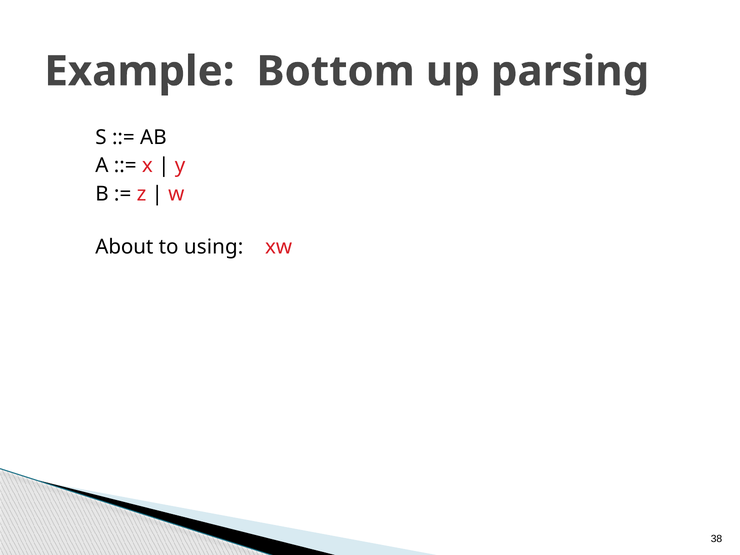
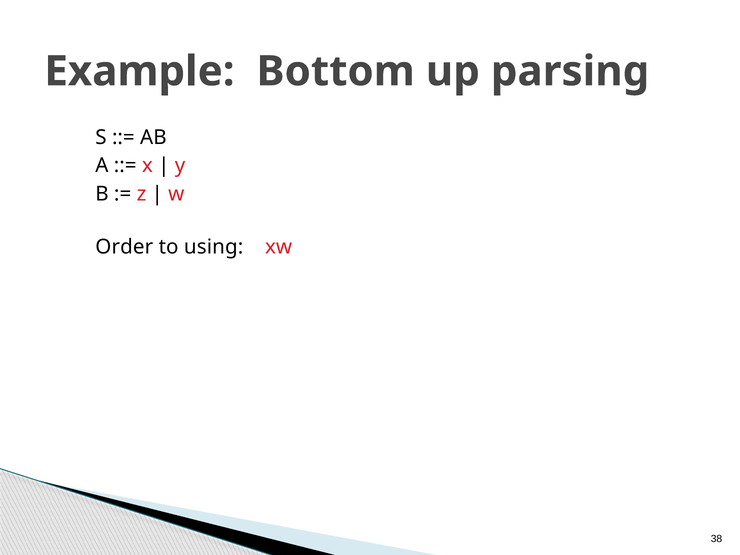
About: About -> Order (124, 247)
